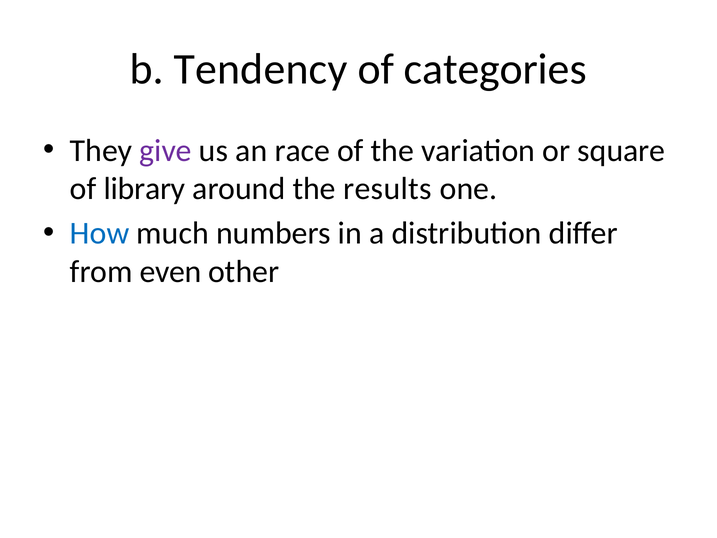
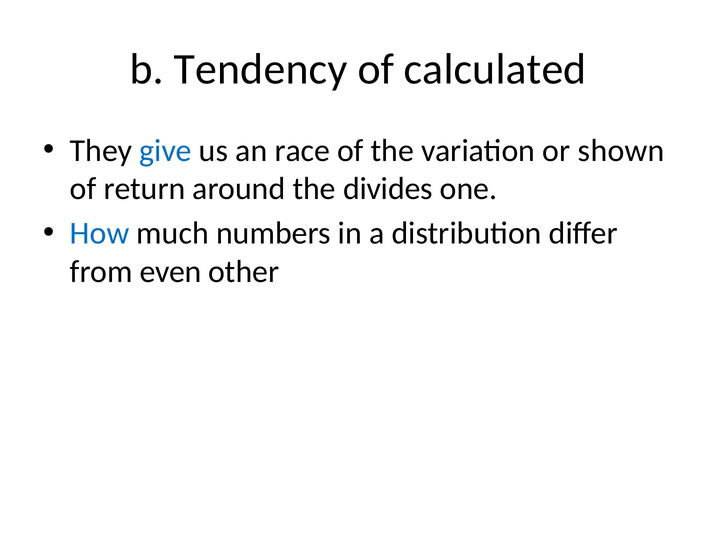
categories: categories -> calculated (495, 69)
give colour: purple -> blue (166, 150)
square: square -> shown (621, 150)
library: library -> return (144, 189)
results: results -> divides (388, 189)
